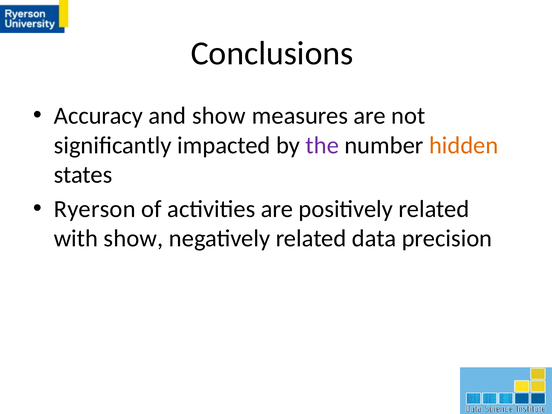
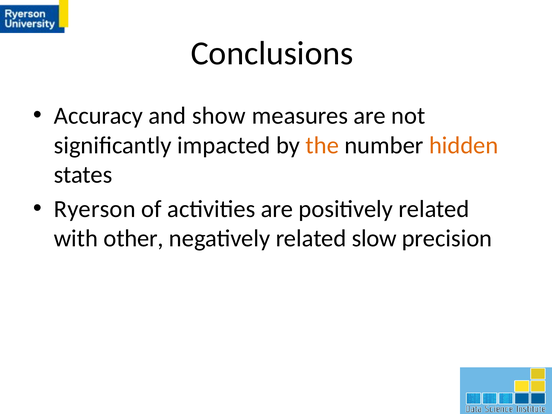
the colour: purple -> orange (322, 145)
with show: show -> other (134, 238)
data: data -> slow (374, 238)
